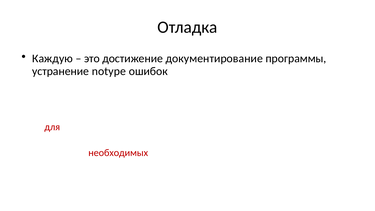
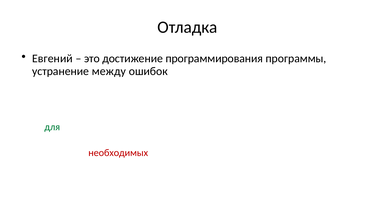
Каждую: Каждую -> Евгений (52, 58)
документирование: документирование -> программирования (214, 58)
notype: notype -> между (109, 71)
для colour: red -> green (52, 127)
